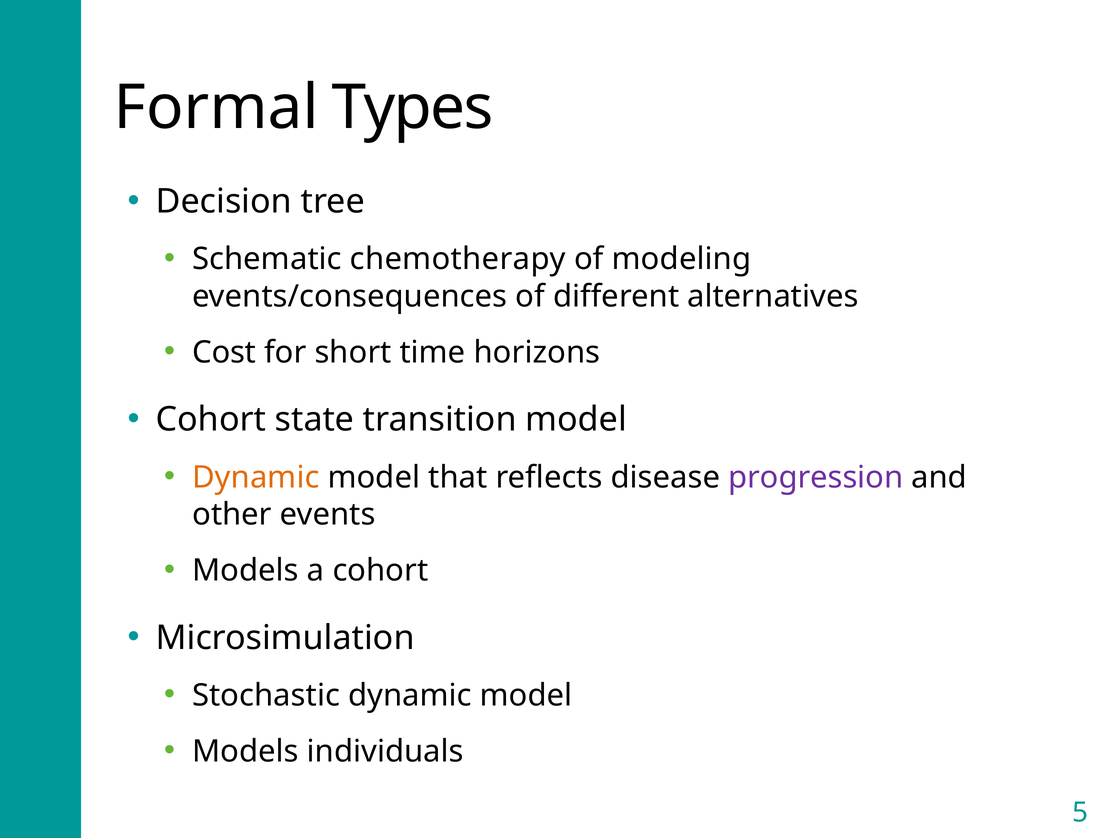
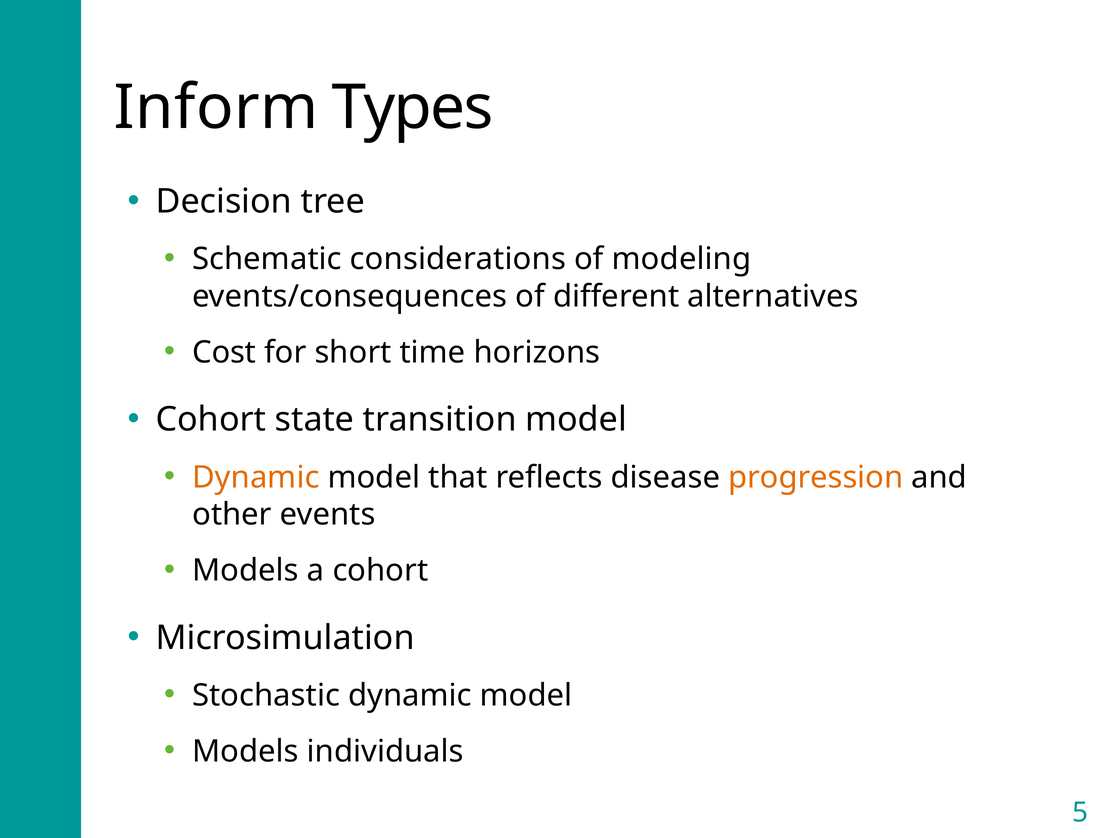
Formal: Formal -> Inform (216, 108)
chemotherapy: chemotherapy -> considerations (458, 259)
progression colour: purple -> orange (816, 478)
